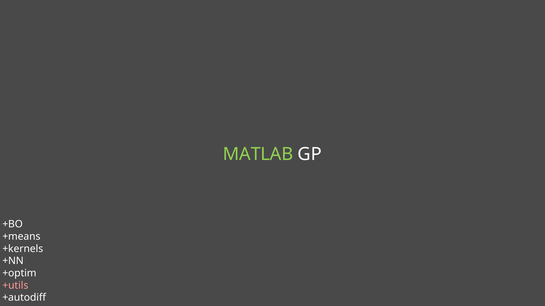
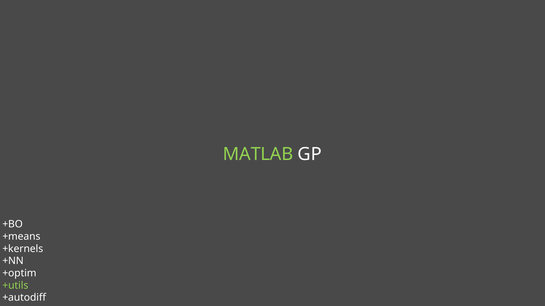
+utils colour: pink -> light green (15, 286)
